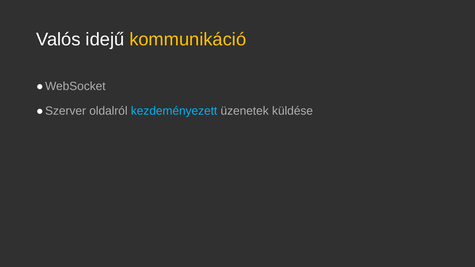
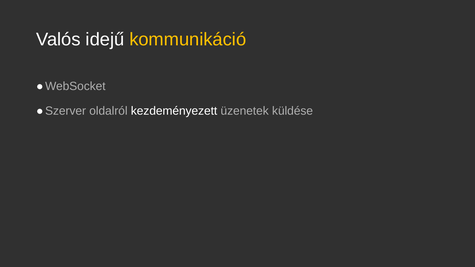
kezdeményezett colour: light blue -> white (174, 111)
